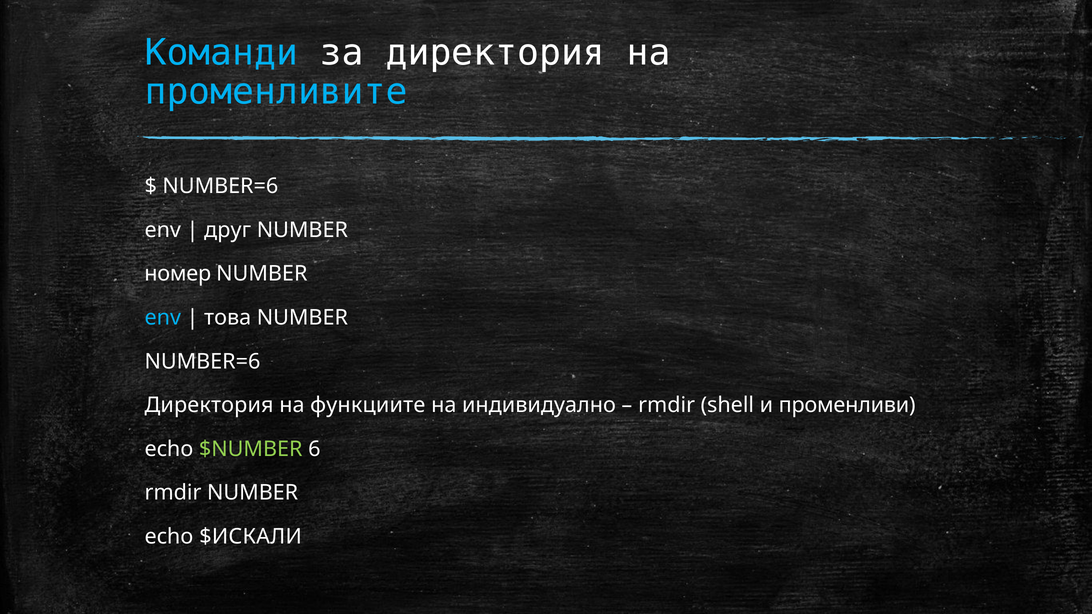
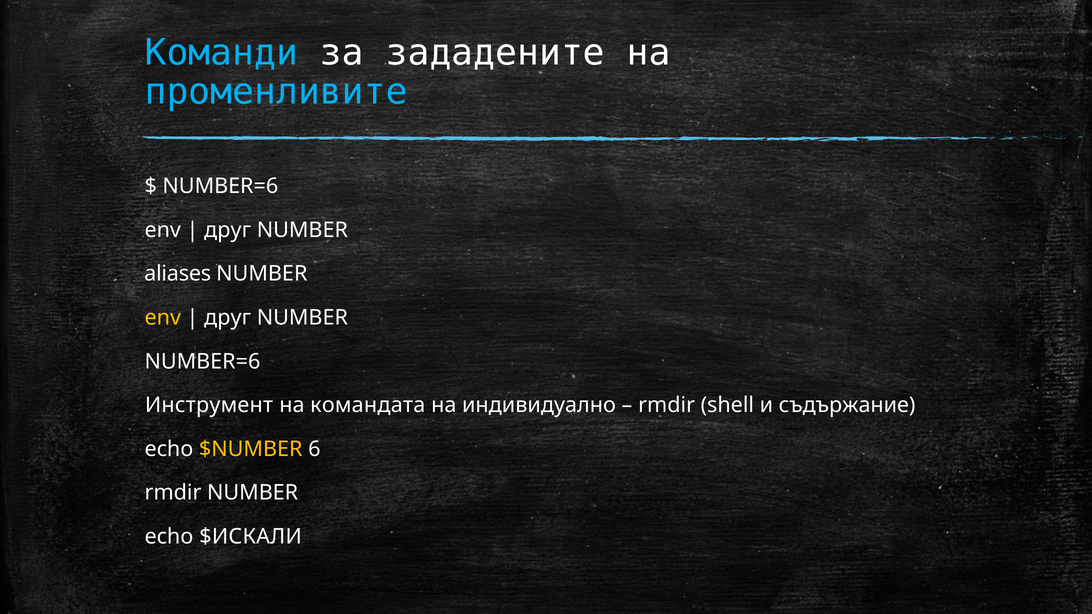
за директория: директория -> зададените (495, 53)
номер: номер -> aliases (178, 274)
env colour: light blue -> yellow (163, 318)
това: това -> друг (228, 318)
Директория: Директория -> Инструмент (209, 405)
функциите: функциите -> командата (368, 405)
променливи: променливи -> съдържание (847, 405)
$NUMBER colour: light green -> yellow (251, 449)
